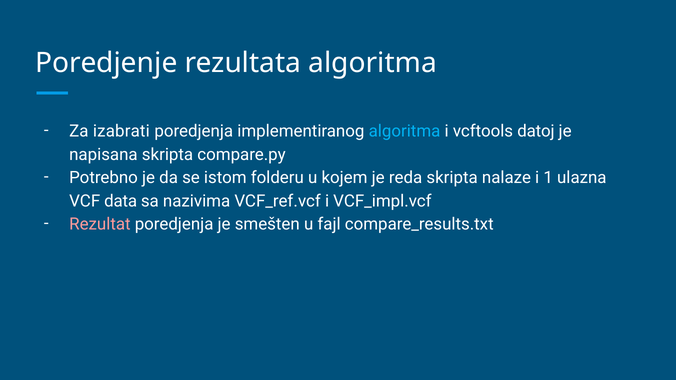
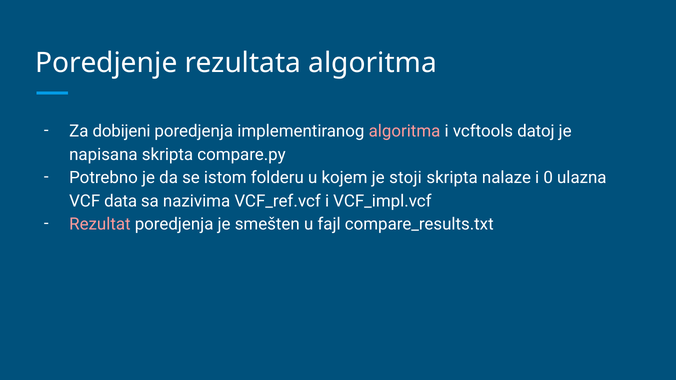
izabrati: izabrati -> dobijeni (122, 131)
algoritma colour: light blue -> pink (405, 131)
reda: reda -> stoji (405, 178)
1: 1 -> 0 (548, 178)
